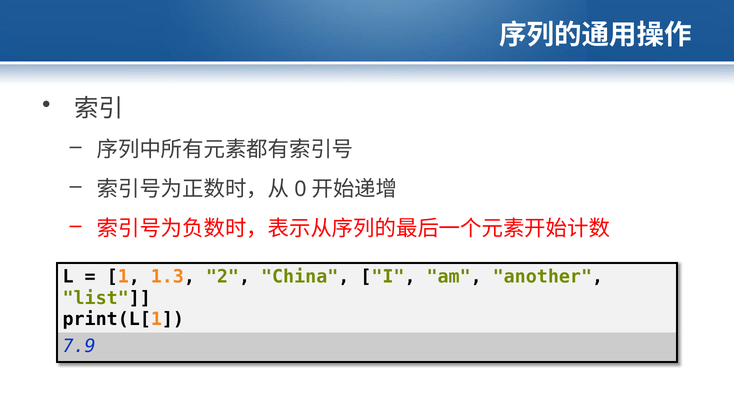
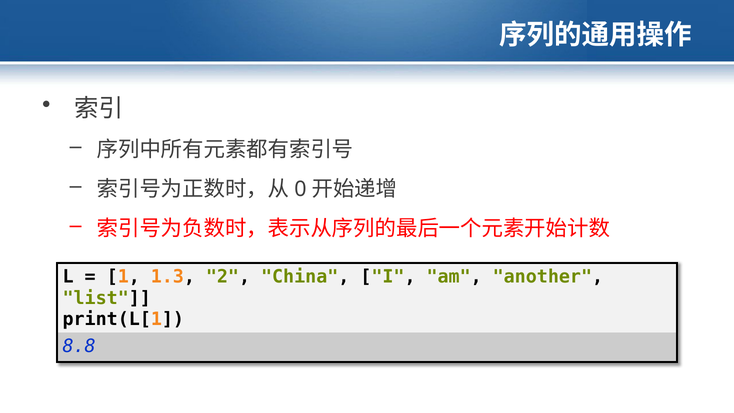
7.9: 7.9 -> 8.8 (79, 346)
